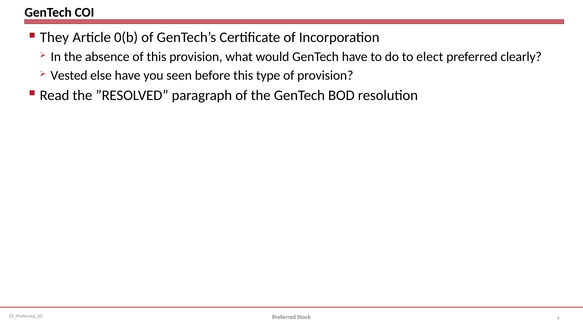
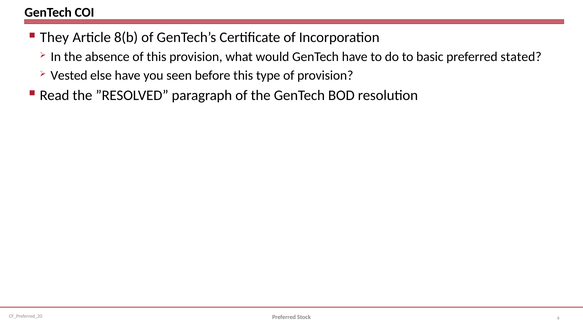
0(b: 0(b -> 8(b (126, 37)
elect: elect -> basic (430, 57)
clearly: clearly -> stated (521, 57)
